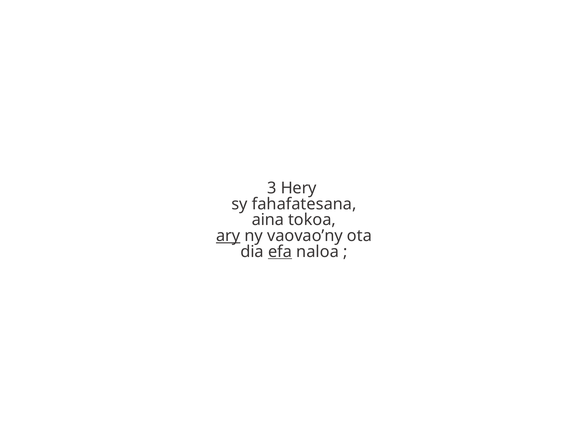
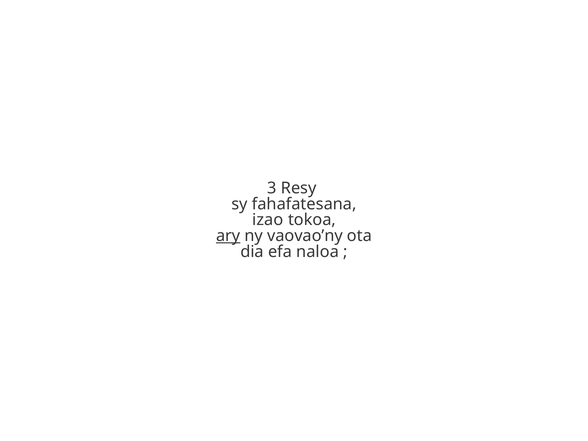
Hery: Hery -> Resy (299, 188)
aina: aina -> izao (268, 220)
efa underline: present -> none (280, 252)
